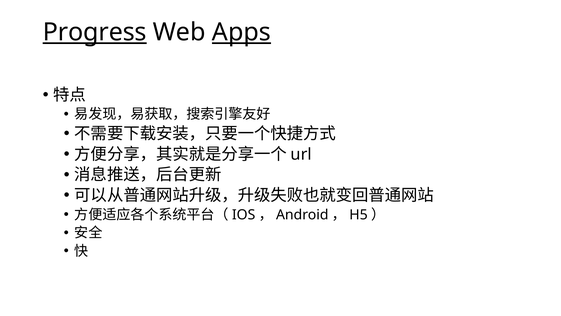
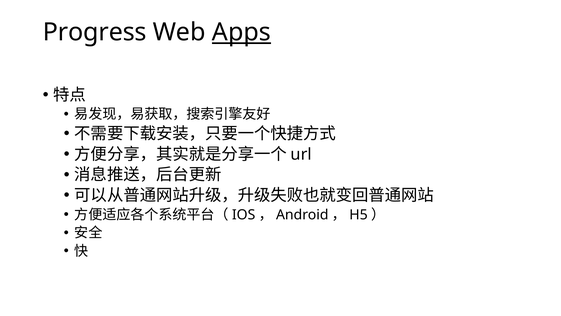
Progress underline: present -> none (95, 32)
